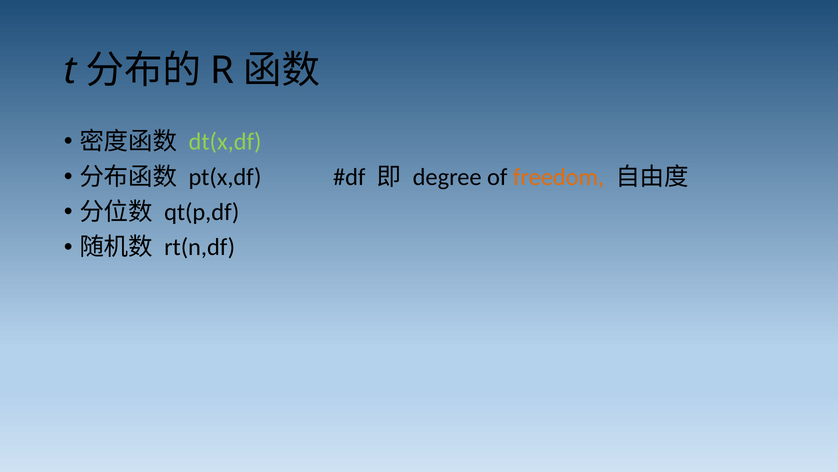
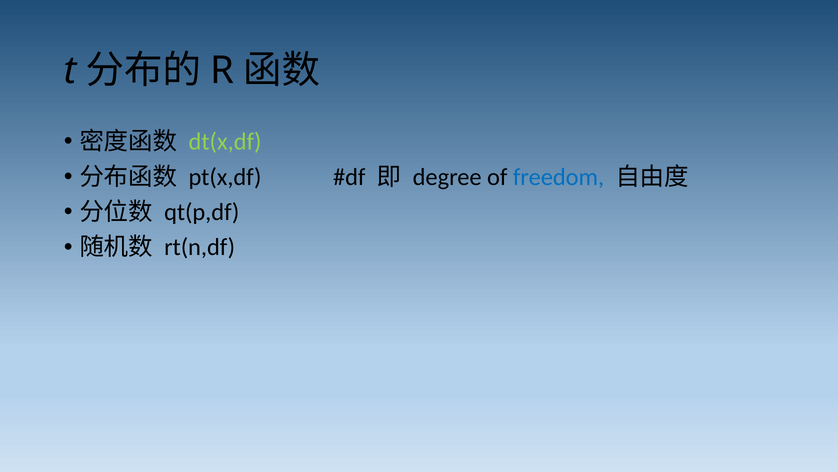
freedom colour: orange -> blue (558, 177)
